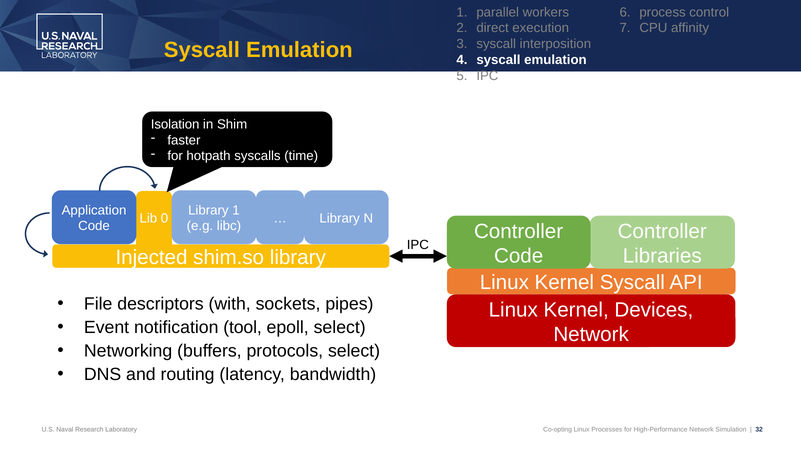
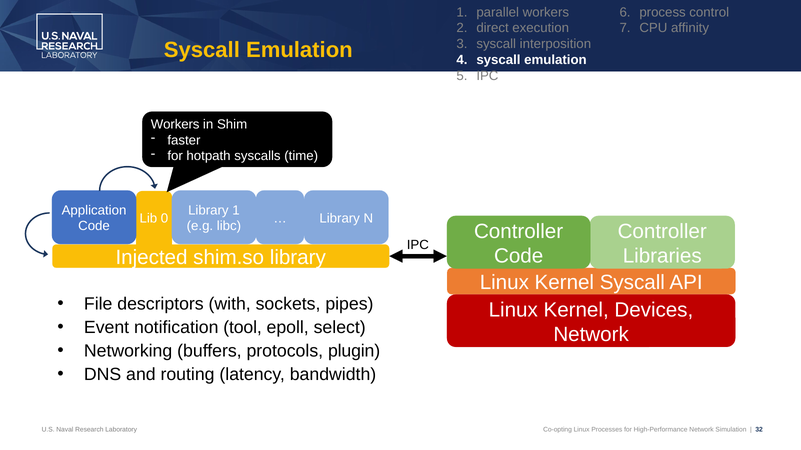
Isolation: Isolation -> Workers (175, 125)
protocols select: select -> plugin (354, 351)
